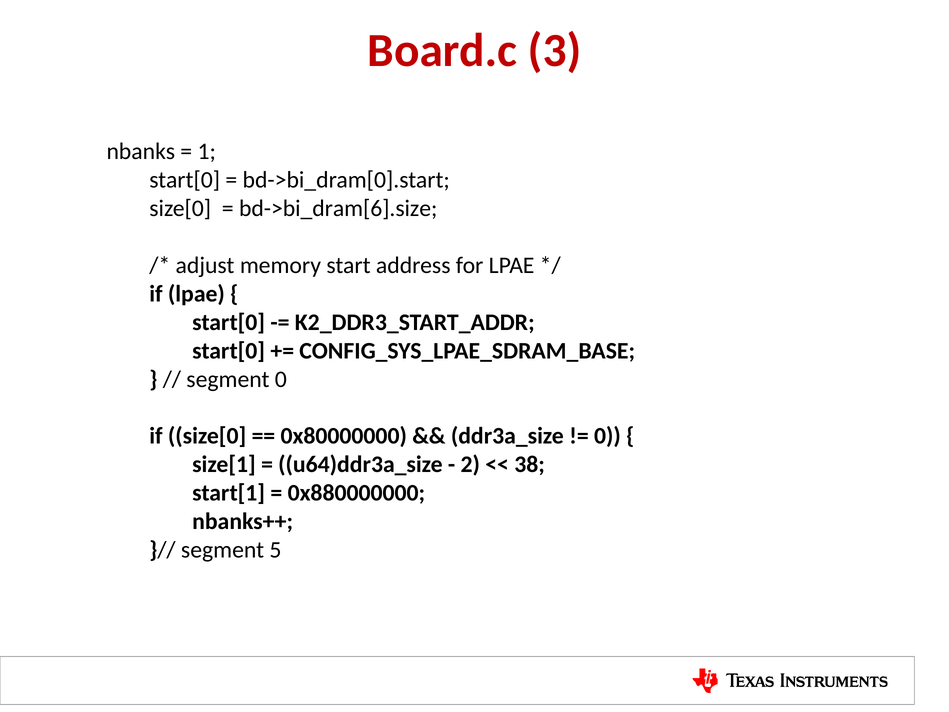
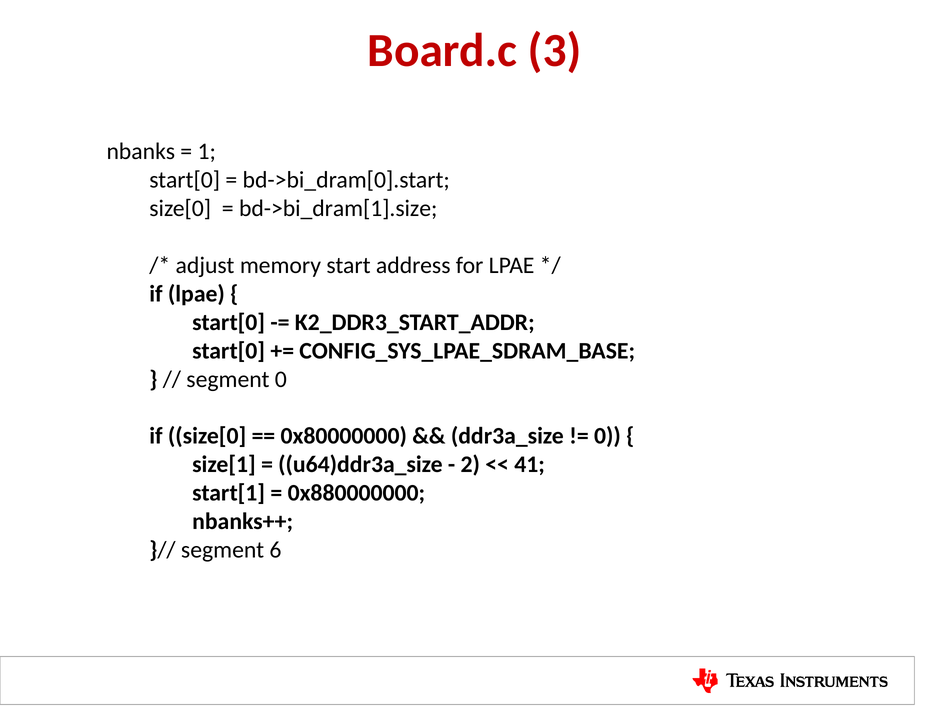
bd->bi_dram[6].size: bd->bi_dram[6].size -> bd->bi_dram[1].size (338, 208)
38: 38 -> 41 (530, 464)
5: 5 -> 6 (275, 550)
